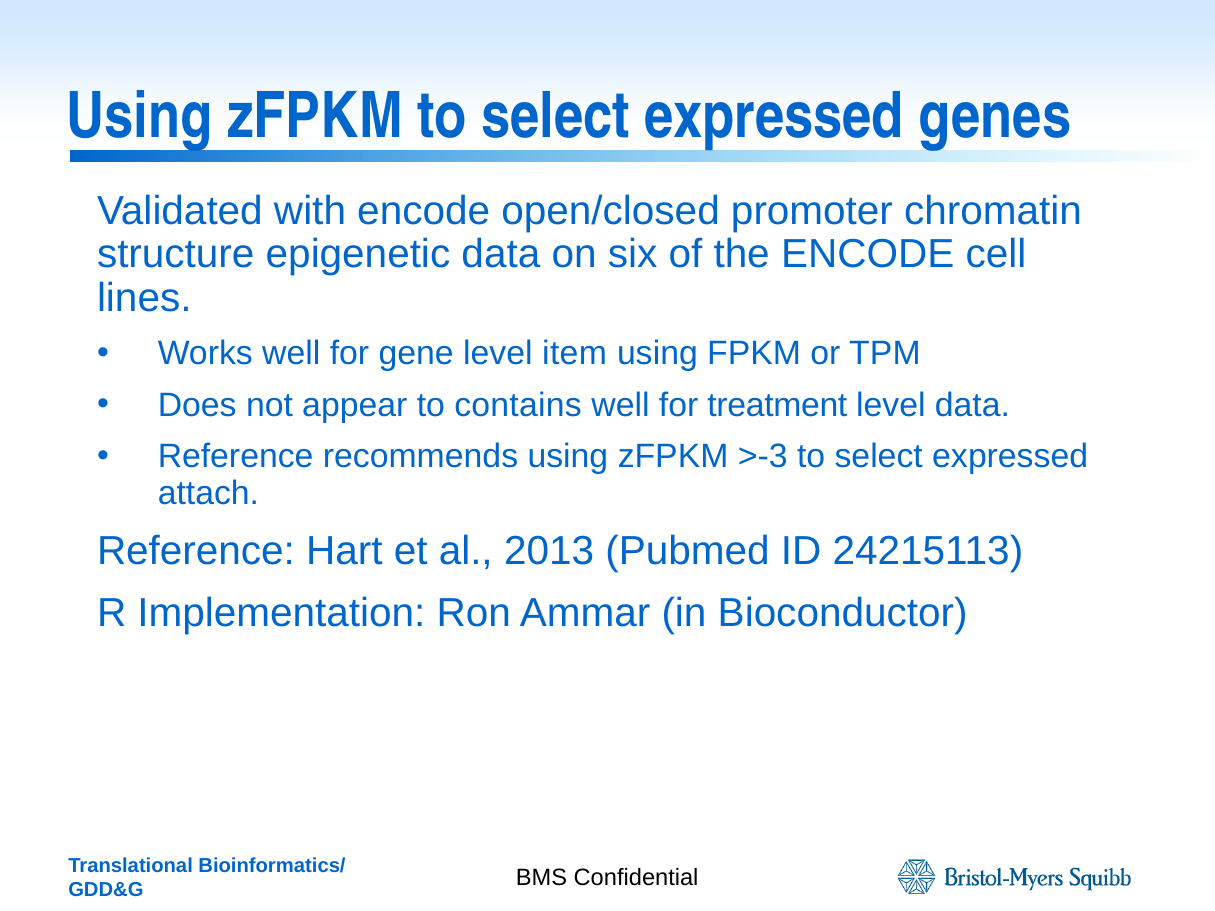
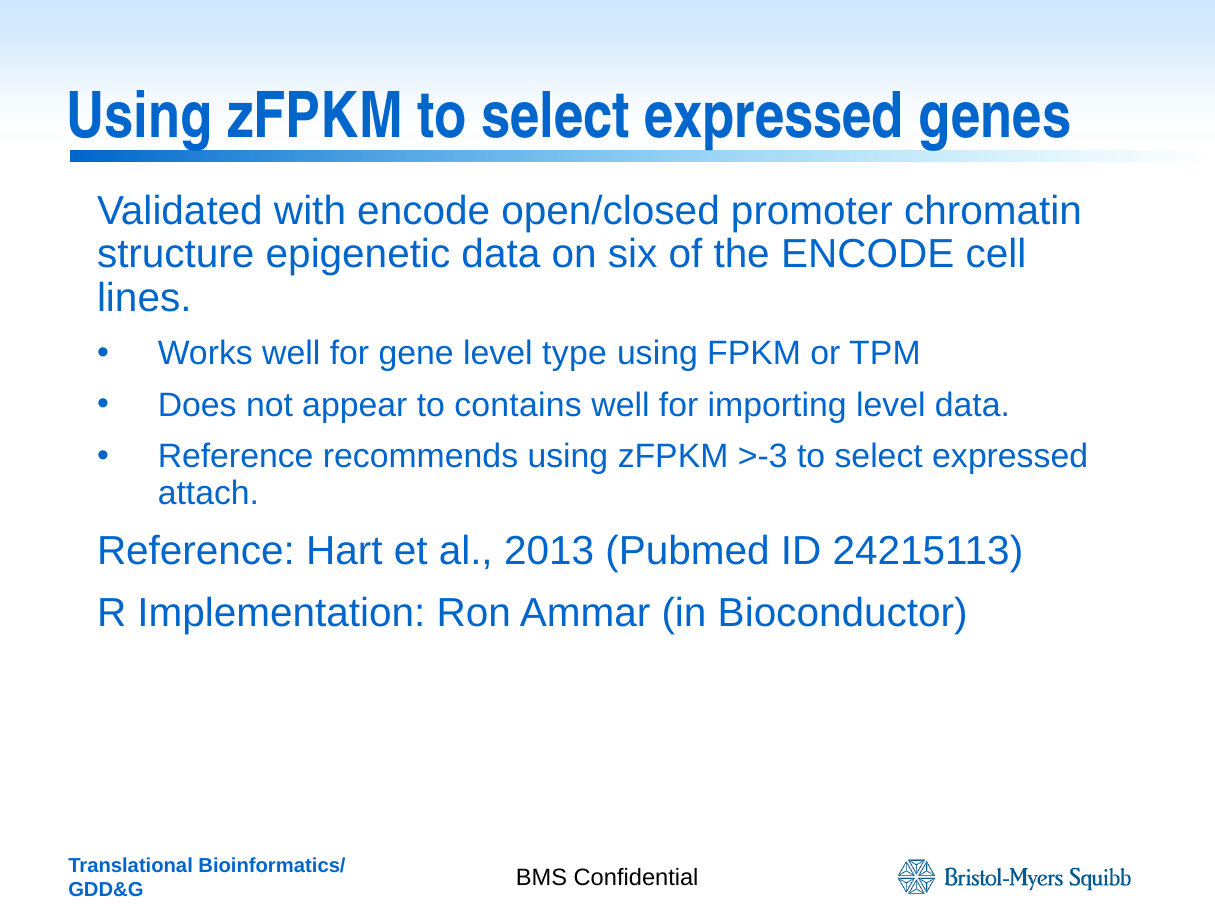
item: item -> type (575, 353)
treatment: treatment -> importing (777, 405)
